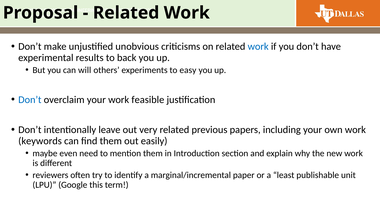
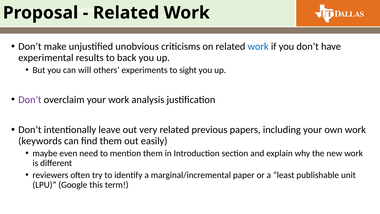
easy: easy -> sight (188, 70)
Don’t colour: blue -> purple (30, 99)
feasible: feasible -> analysis (148, 99)
